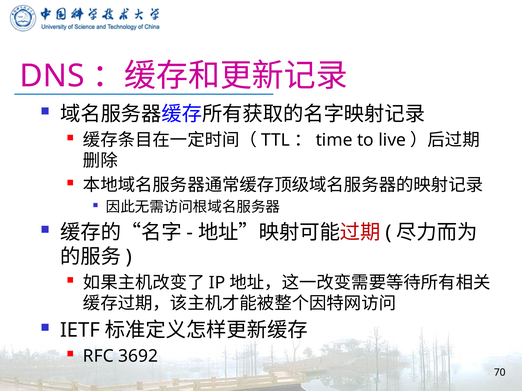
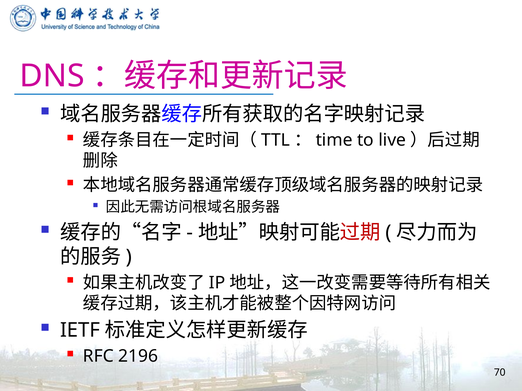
3692: 3692 -> 2196 (138, 357)
